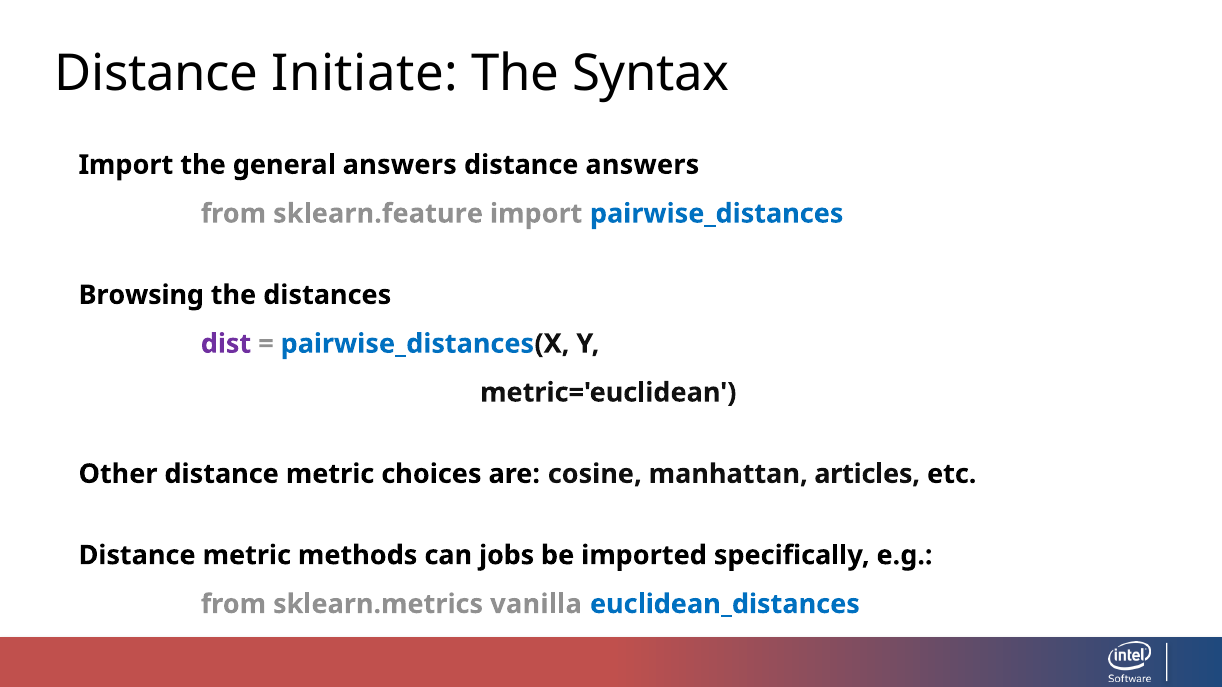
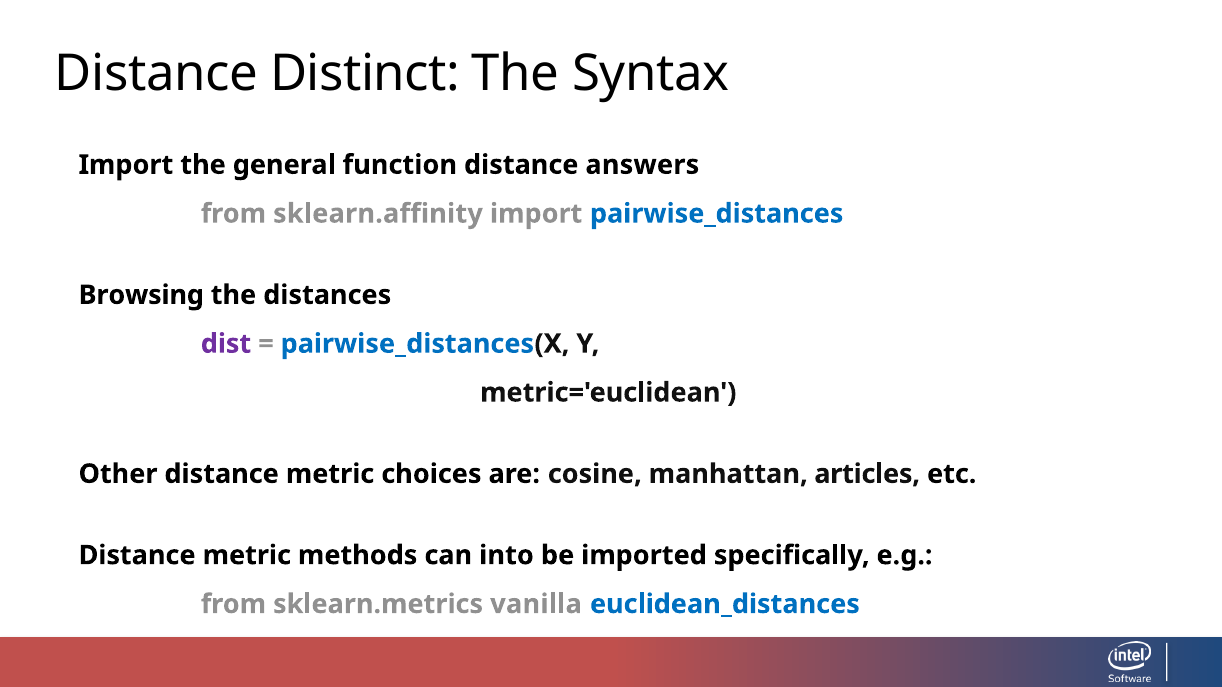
Initiate: Initiate -> Distinct (365, 74)
general answers: answers -> function (400, 165)
sklearn.feature: sklearn.feature -> sklearn.affinity (378, 214)
jobs: jobs -> into (507, 556)
